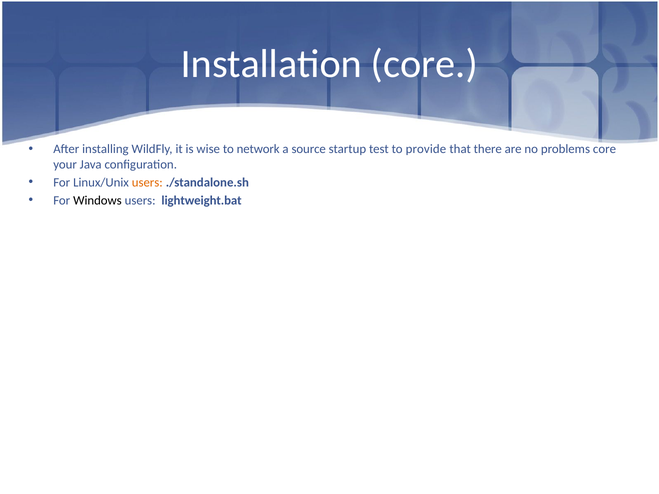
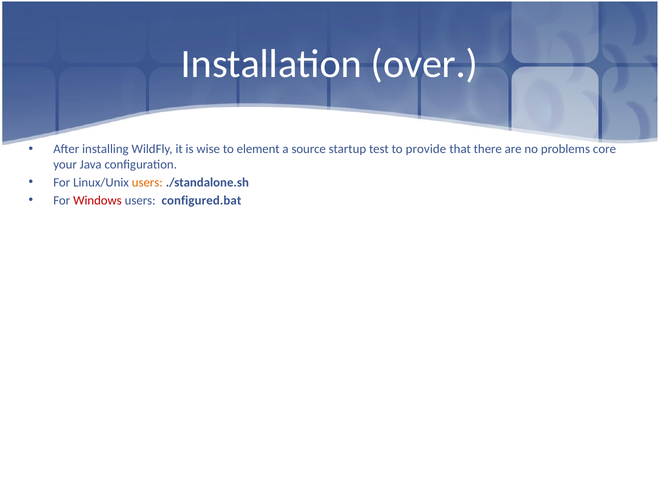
Installation core: core -> over (424, 64)
network: network -> element (258, 149)
Windows colour: black -> red (97, 200)
lightweight.bat: lightweight.bat -> configured.bat (201, 200)
